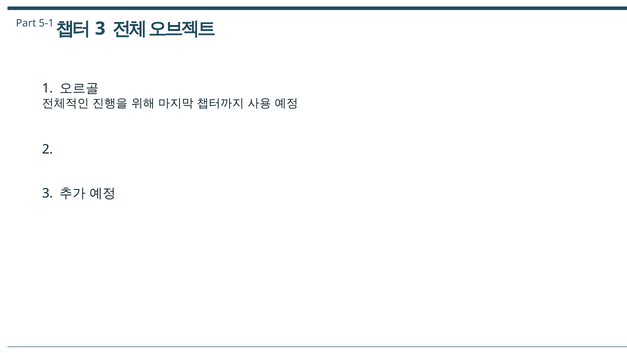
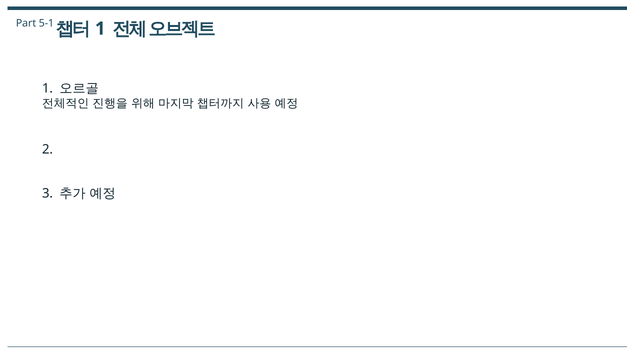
3: 3 -> 1 (100, 29)
